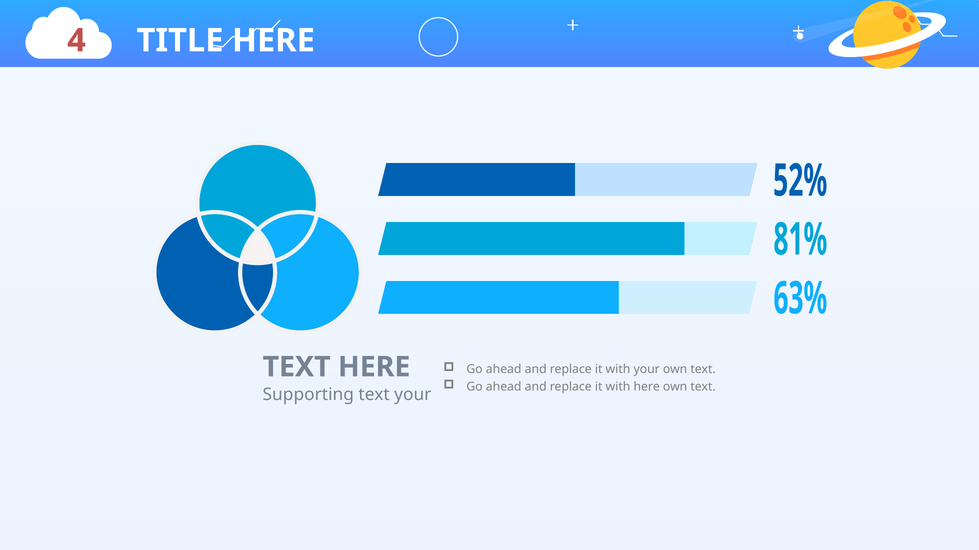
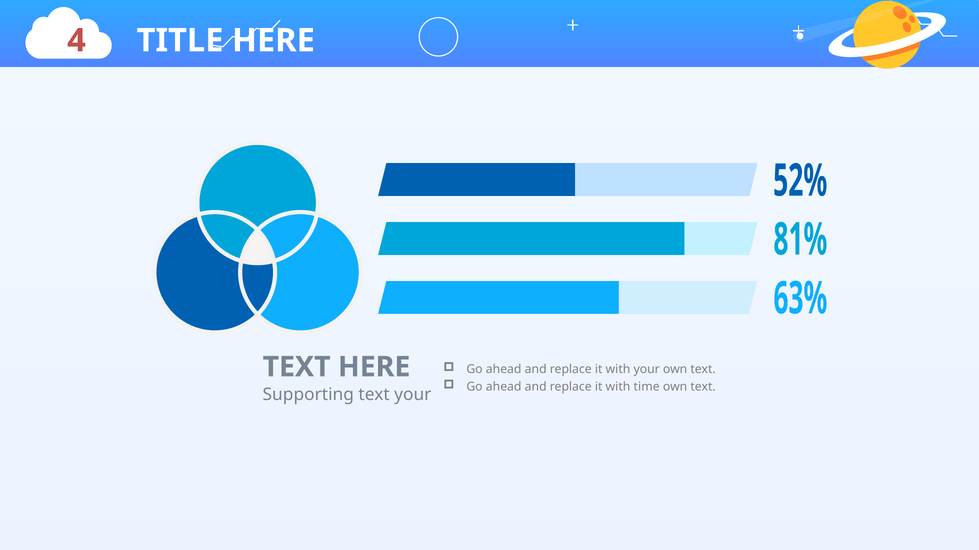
with here: here -> time (647, 387)
